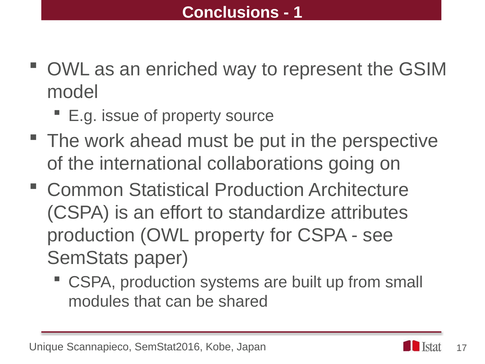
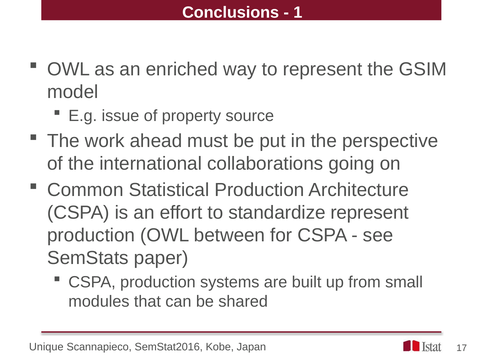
standardize attributes: attributes -> represent (370, 212)
OWL property: property -> between (230, 235)
